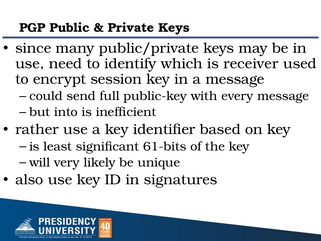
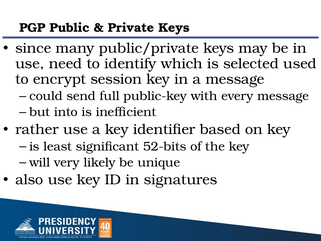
receiver: receiver -> selected (251, 64)
61-bits: 61-bits -> 52-bits (165, 146)
